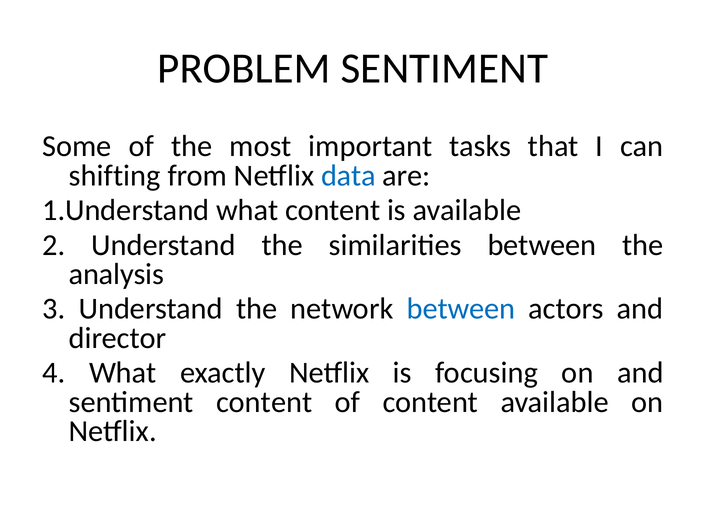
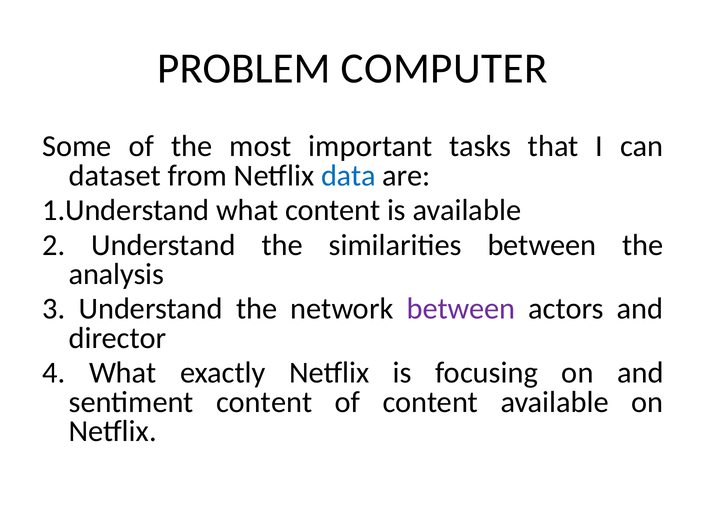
PROBLEM SENTIMENT: SENTIMENT -> COMPUTER (444, 68)
shifting: shifting -> dataset (115, 175)
between colour: blue -> purple (461, 309)
